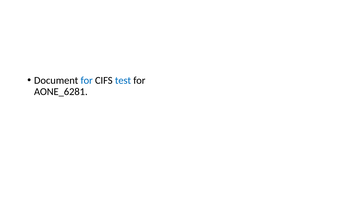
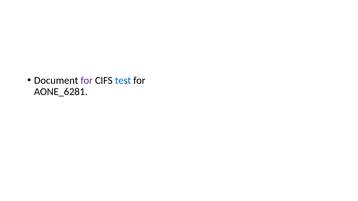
for colour: blue -> purple (87, 80)
